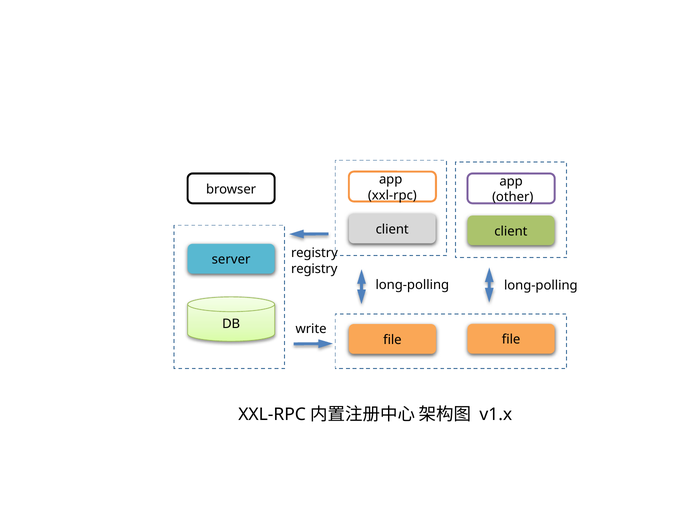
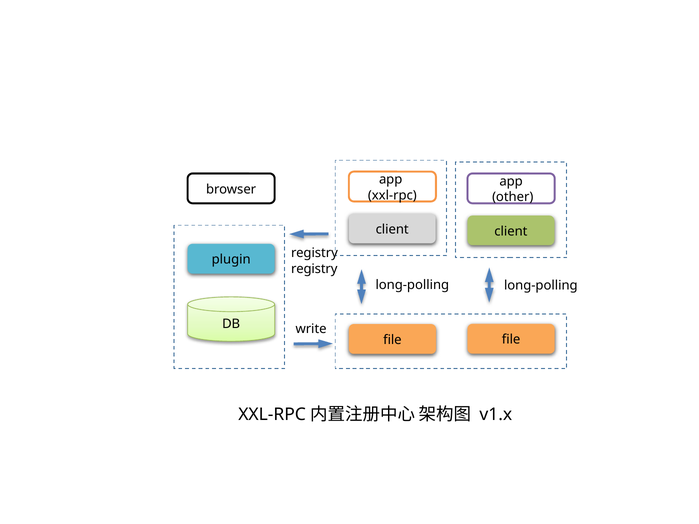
server: server -> plugin (231, 260)
